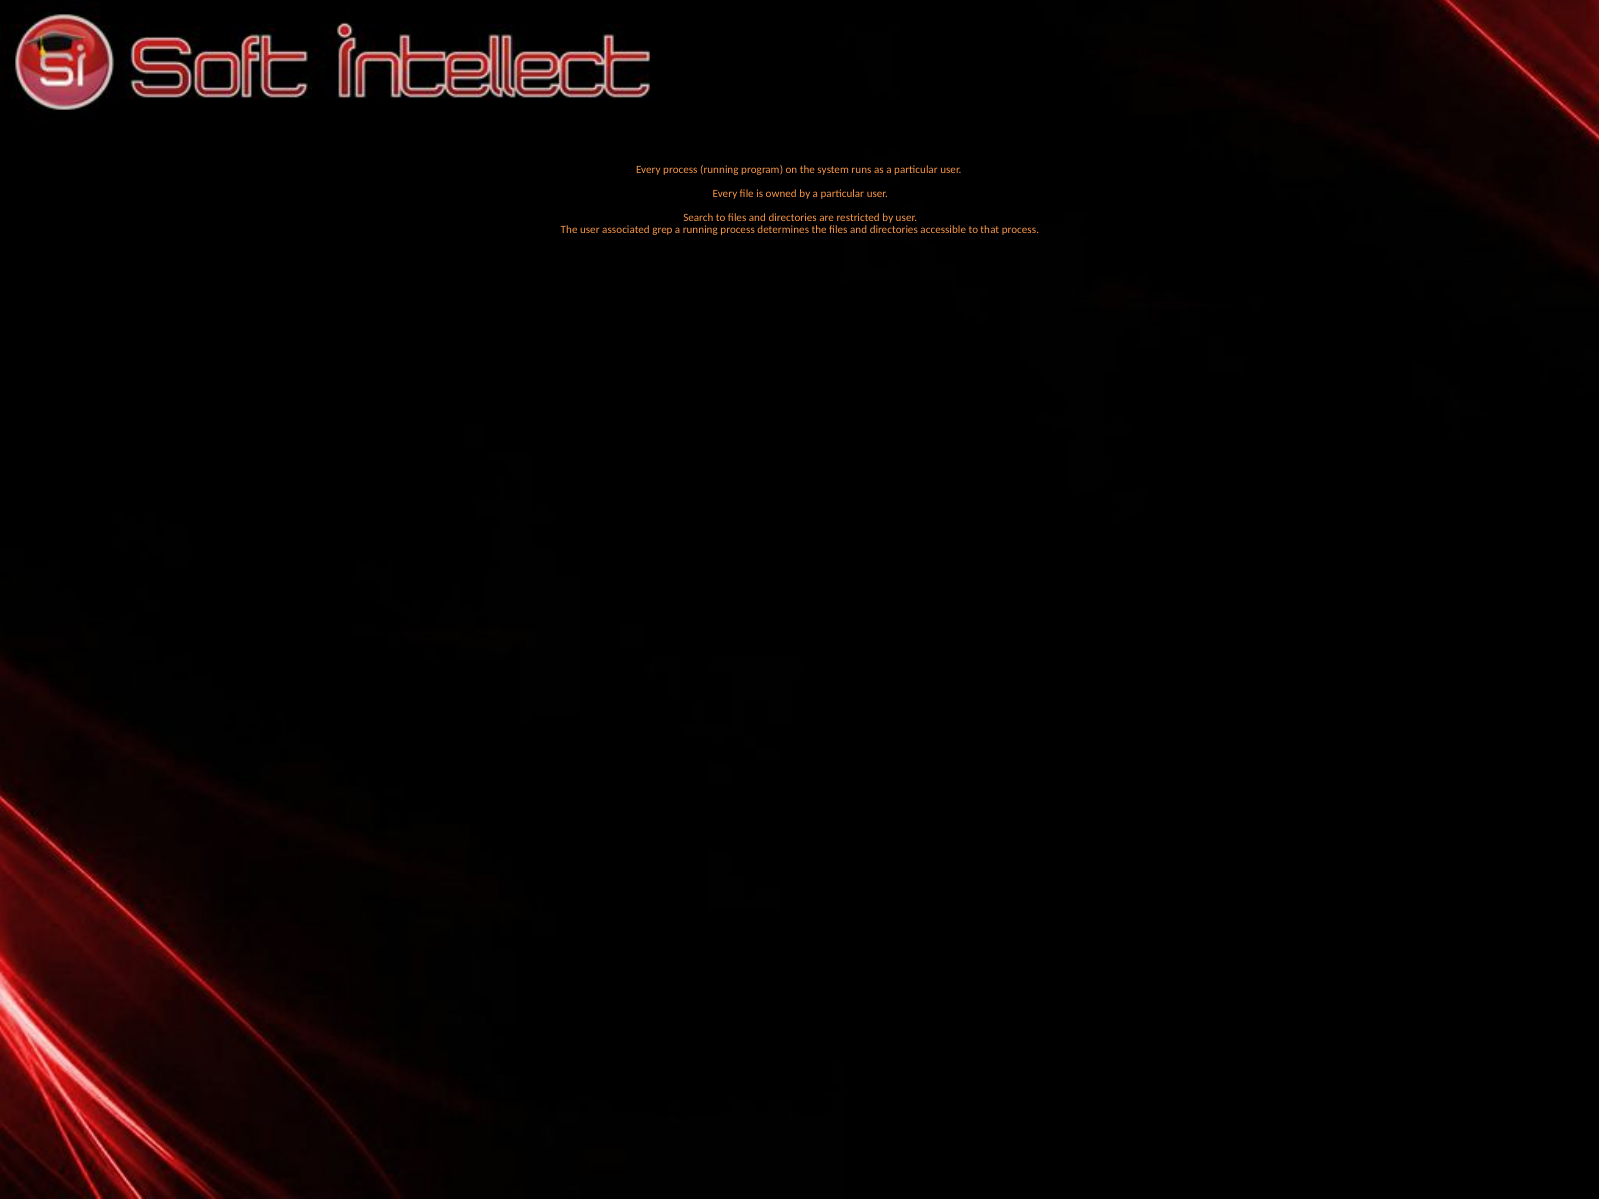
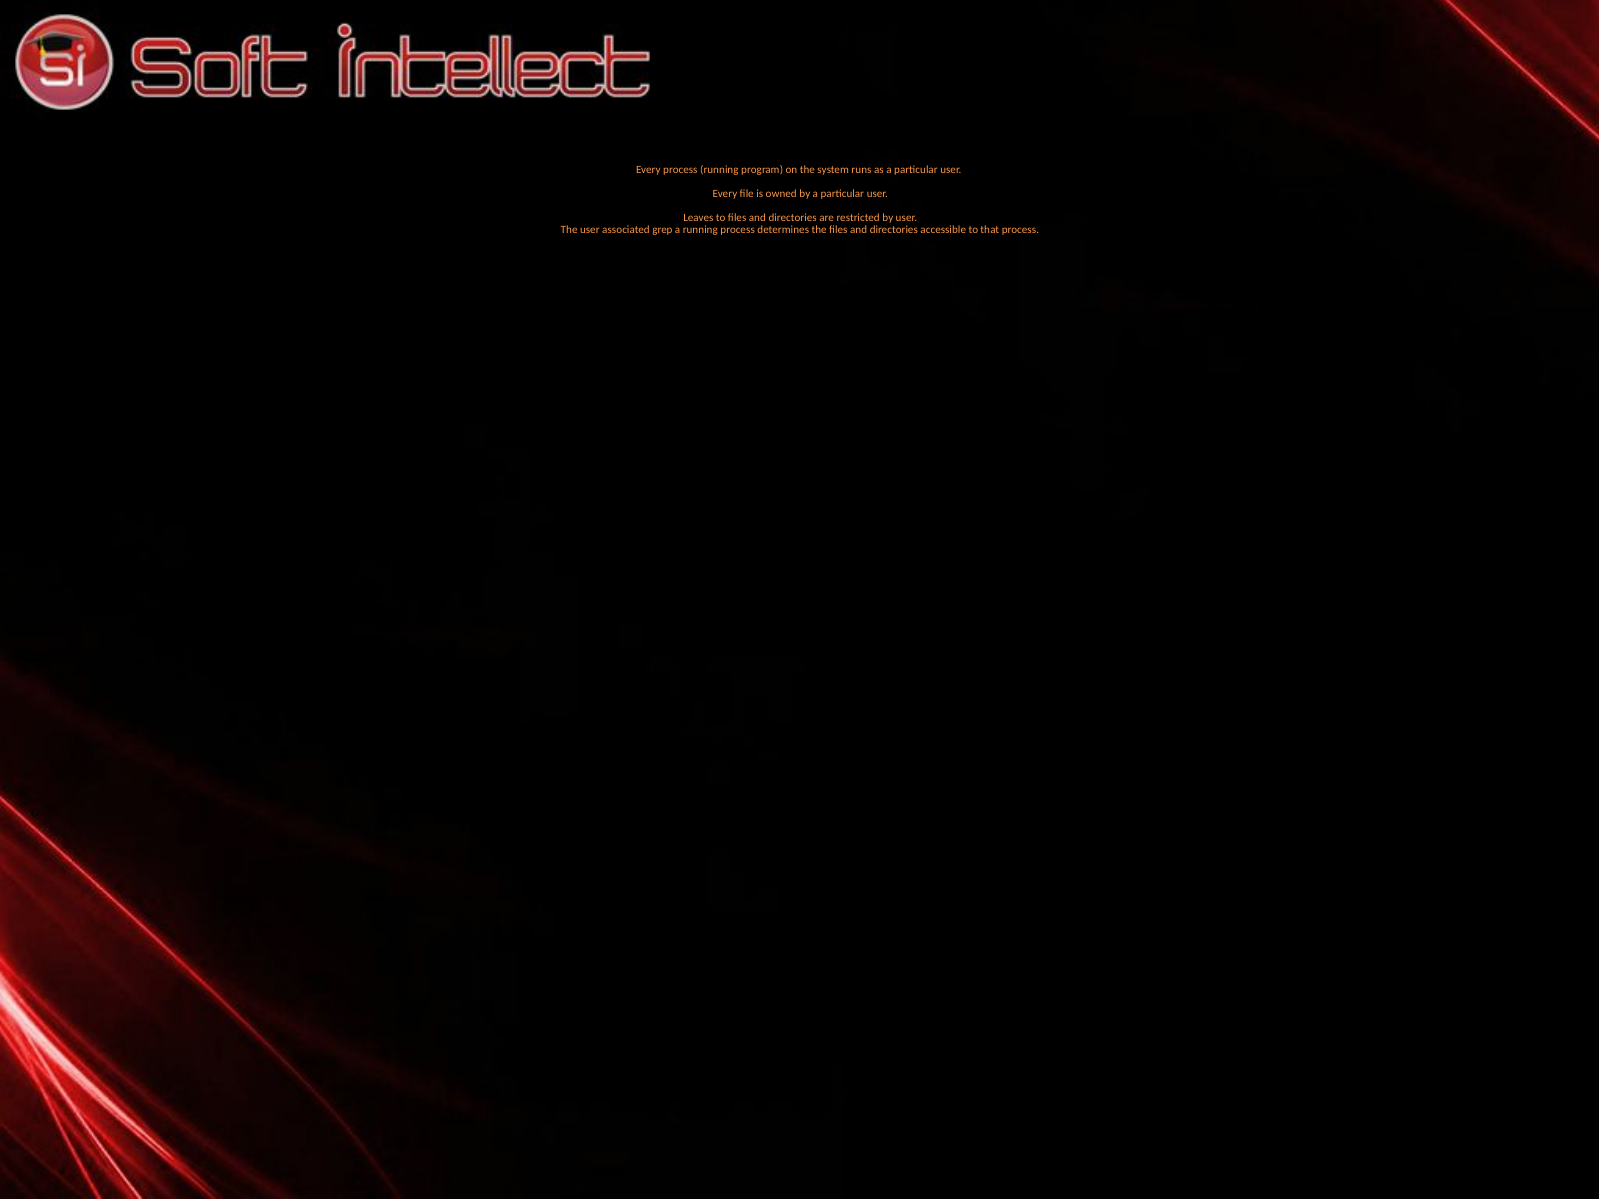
Search: Search -> Leaves (698, 218)
